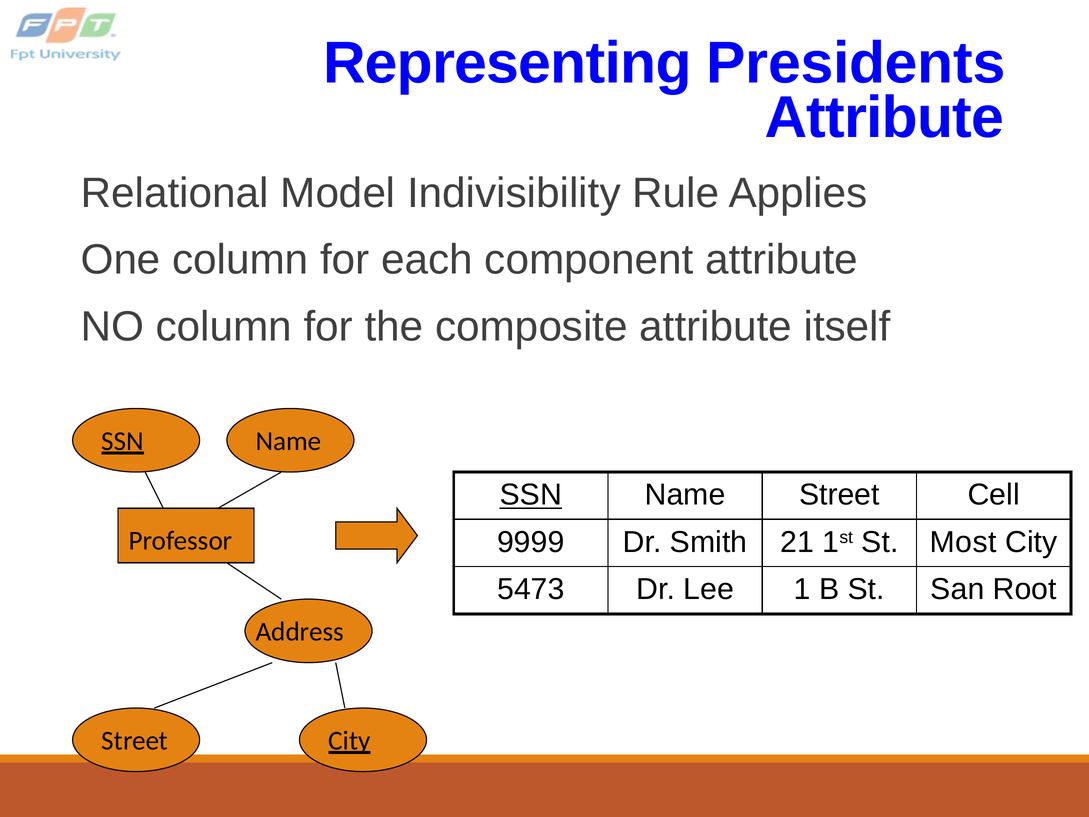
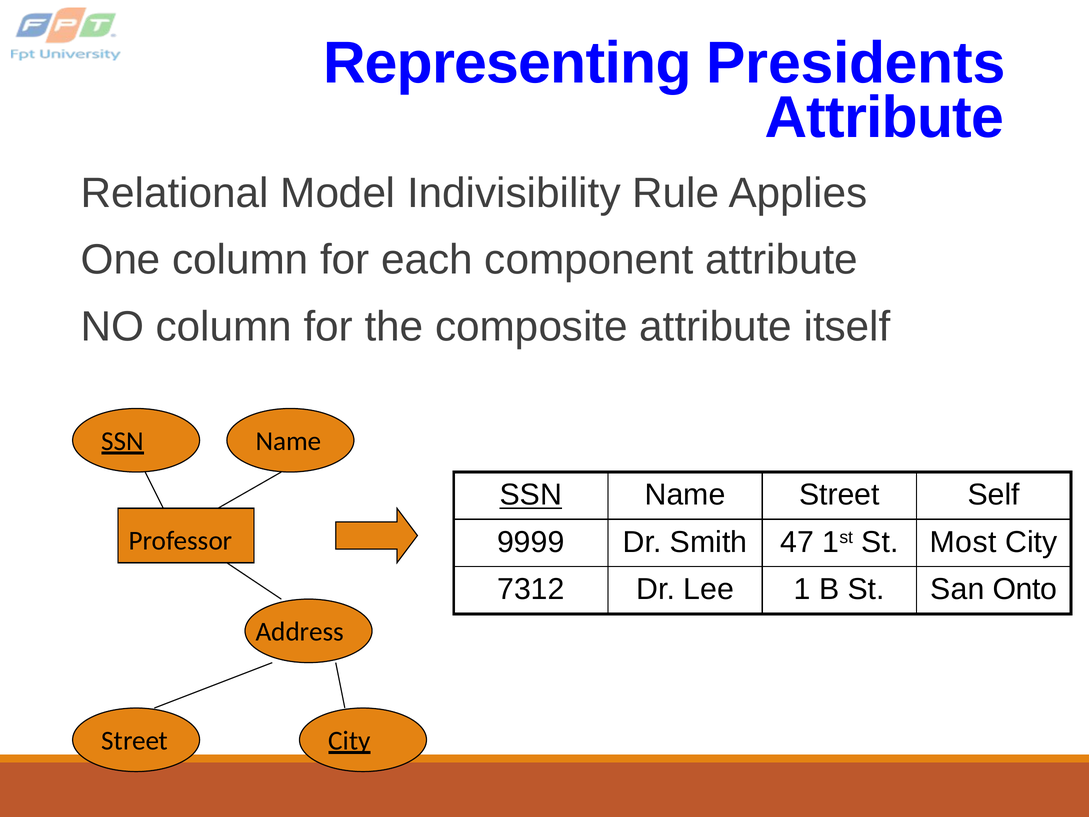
Cell: Cell -> Self (994, 495)
21: 21 -> 47 (797, 542)
5473: 5473 -> 7312 (531, 589)
Root: Root -> Onto (1025, 589)
